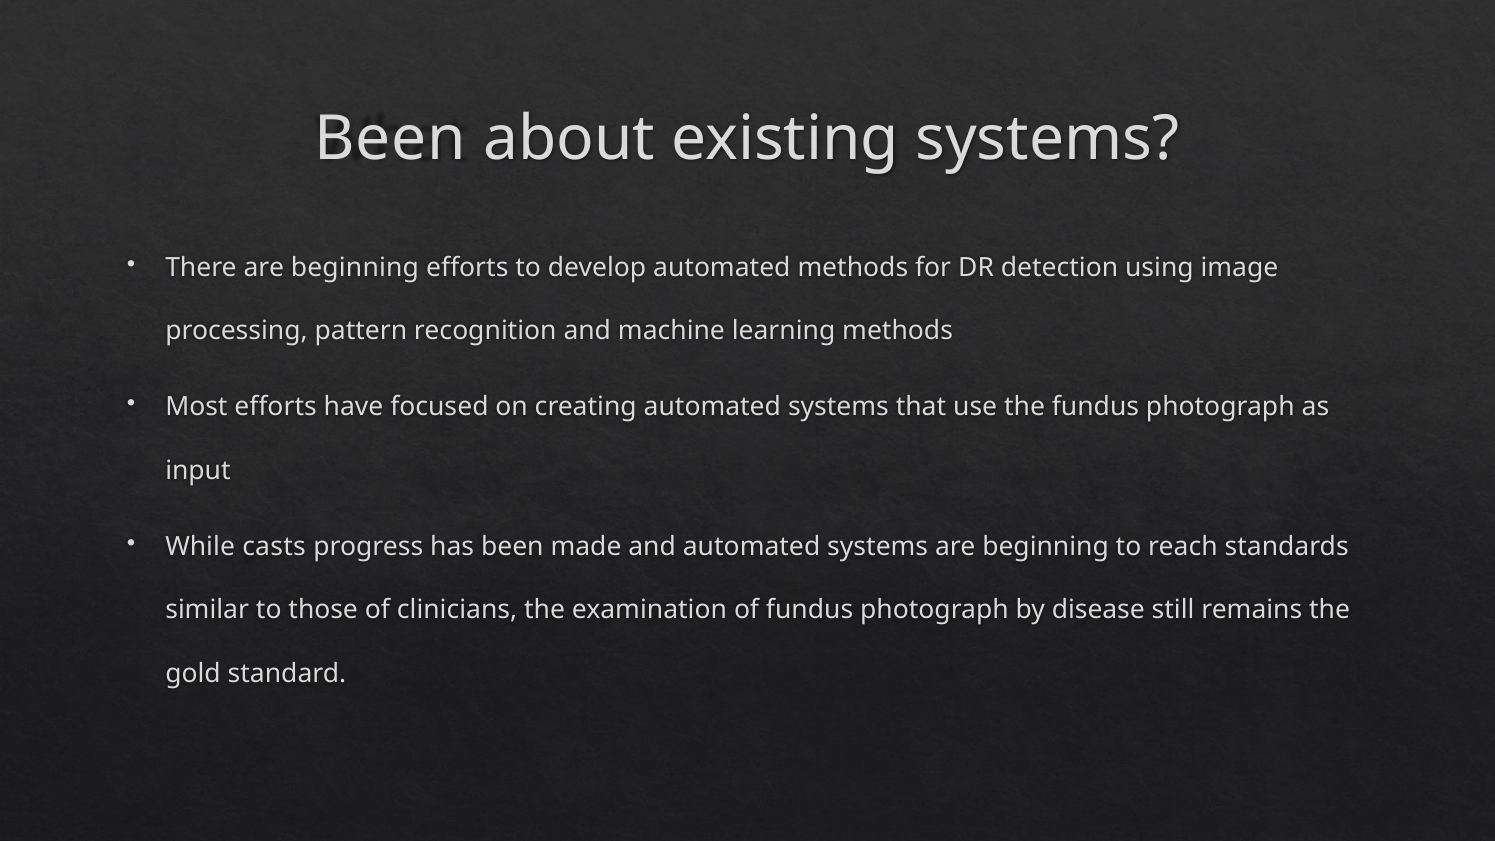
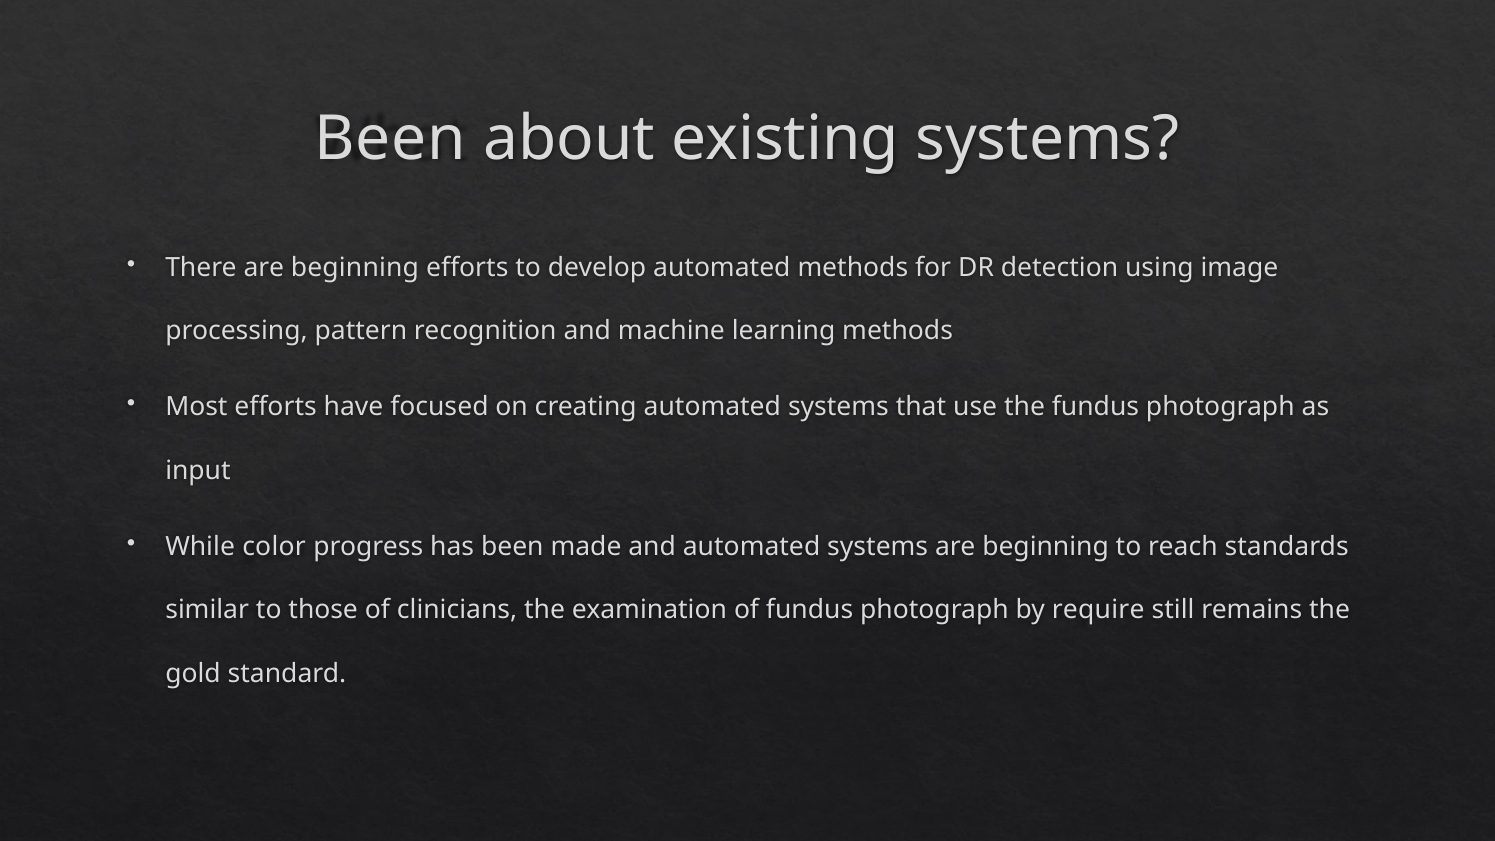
casts: casts -> color (274, 547)
disease: disease -> require (1098, 610)
